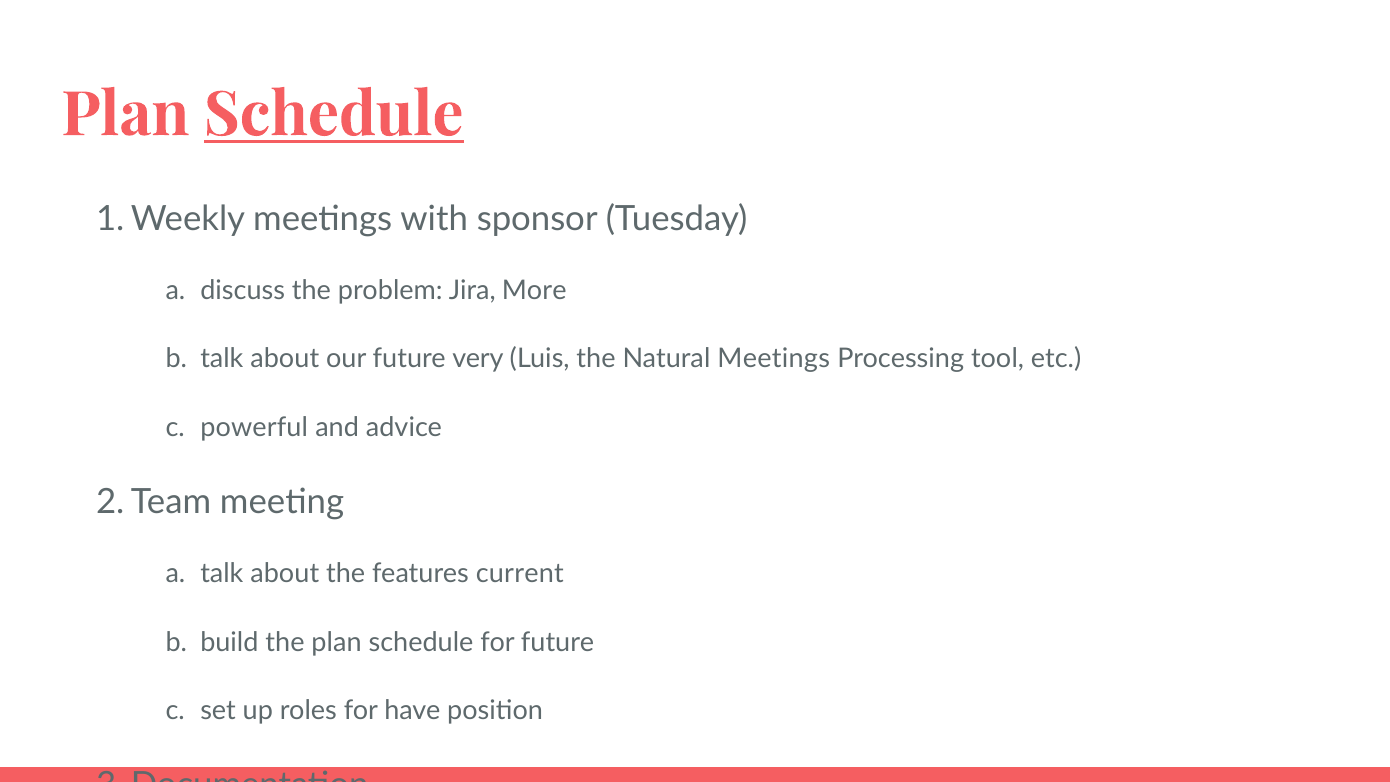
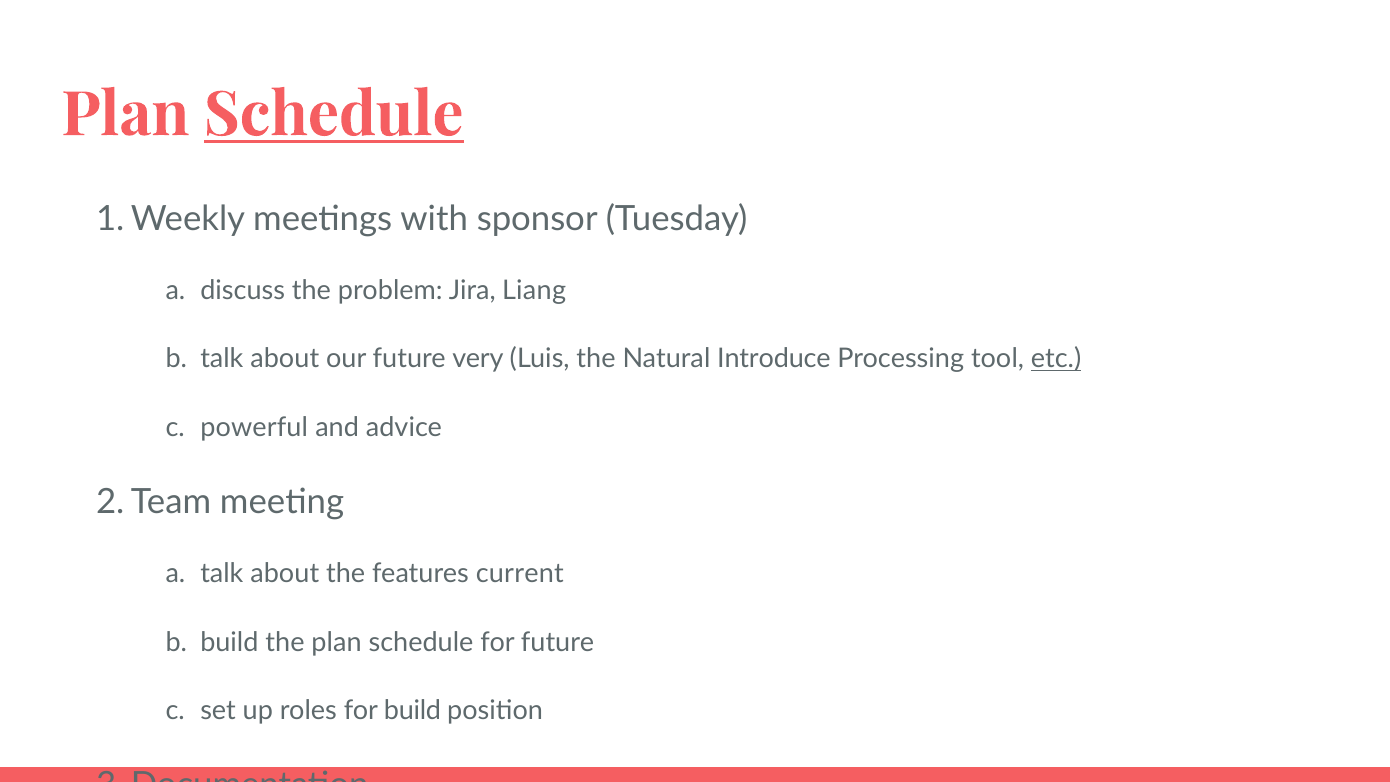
More: More -> Liang (534, 291)
Natural Meetings: Meetings -> Introduce (774, 359)
etc underline: none -> present (1056, 359)
for have: have -> build (412, 710)
